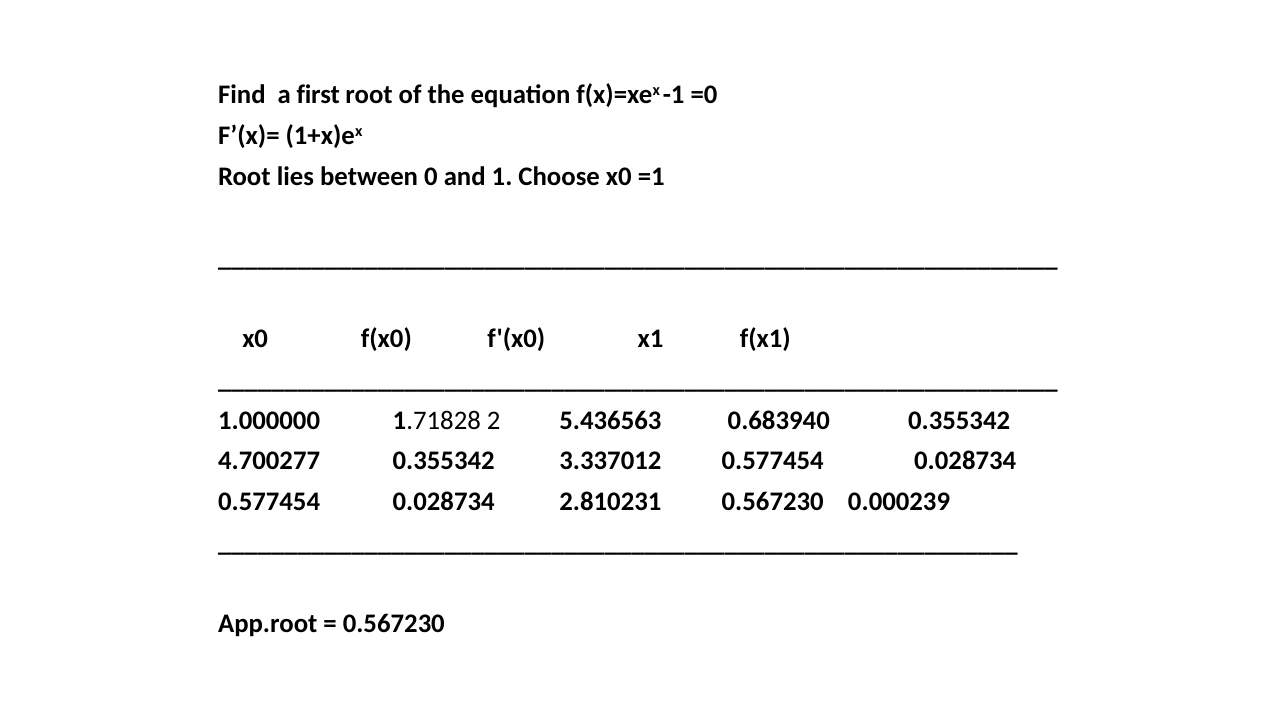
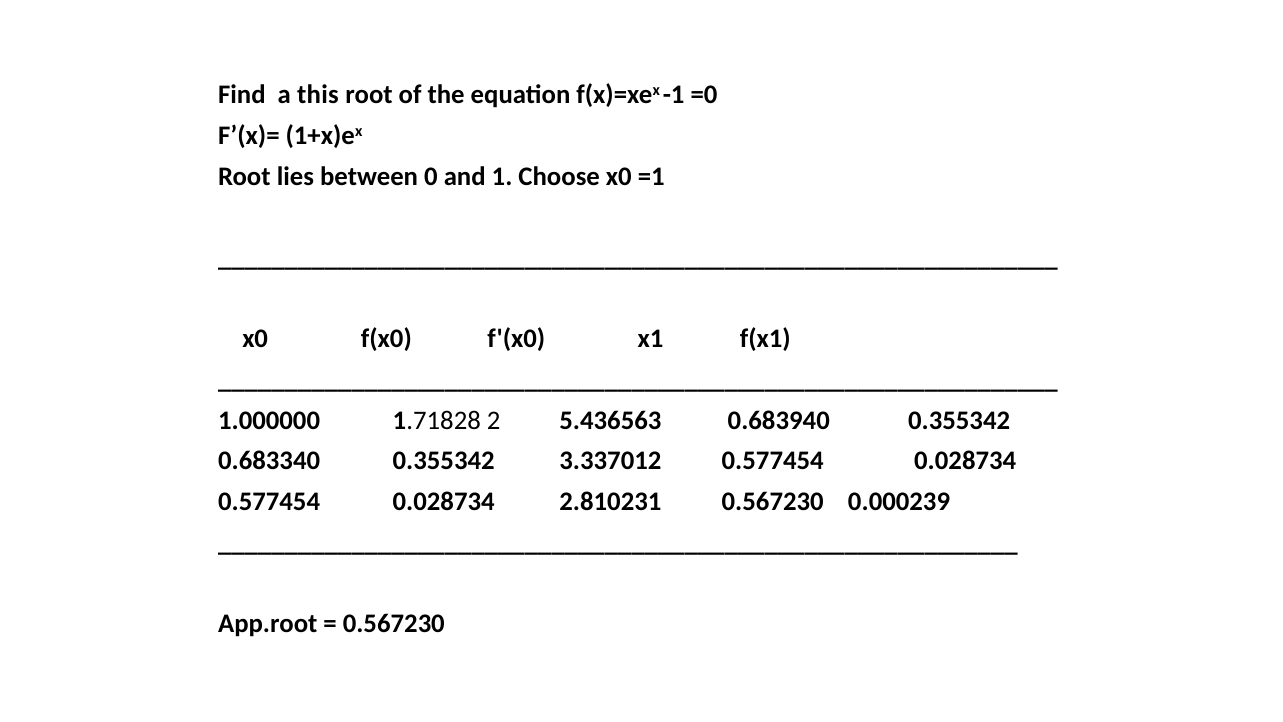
first: first -> this (318, 95)
4.700277: 4.700277 -> 0.683340 (269, 461)
